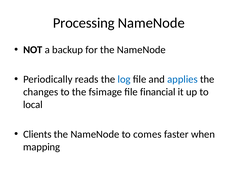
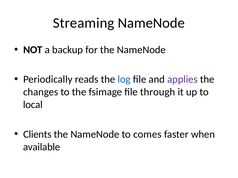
Processing: Processing -> Streaming (84, 23)
applies colour: blue -> purple (182, 80)
financial: financial -> through (158, 92)
mapping: mapping -> available (42, 147)
